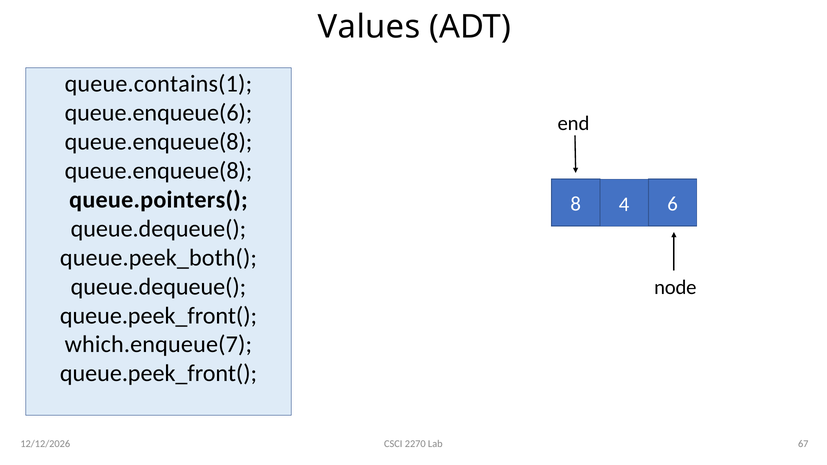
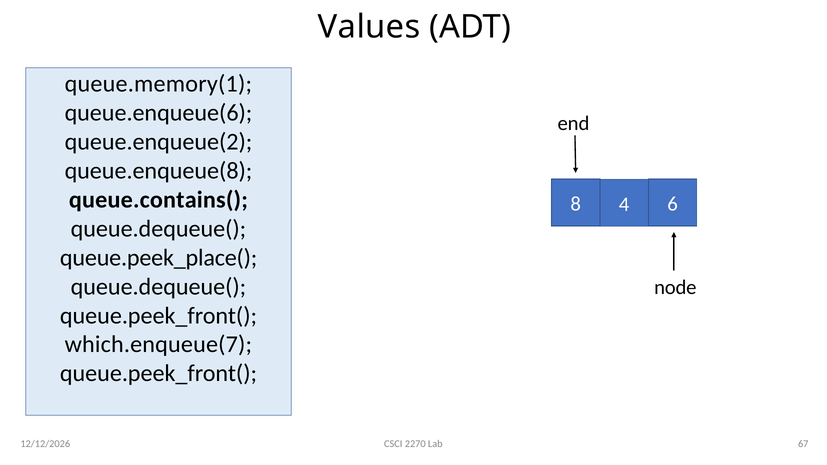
queue.contains(1: queue.contains(1 -> queue.memory(1 (158, 84)
queue.enqueue(8: queue.enqueue(8 -> queue.enqueue(2 (158, 142)
queue.pointers(: queue.pointers( -> queue.contains( (158, 200)
queue.peek_both(: queue.peek_both( -> queue.peek_place( (159, 258)
